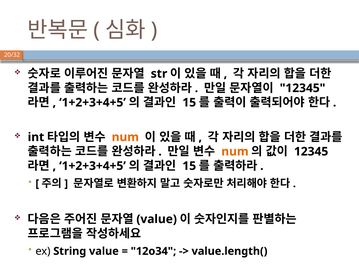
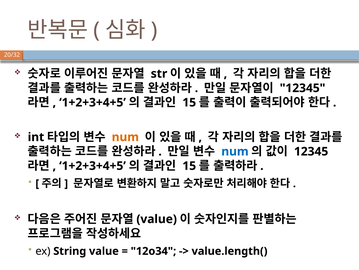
num colour: orange -> blue (235, 151)
